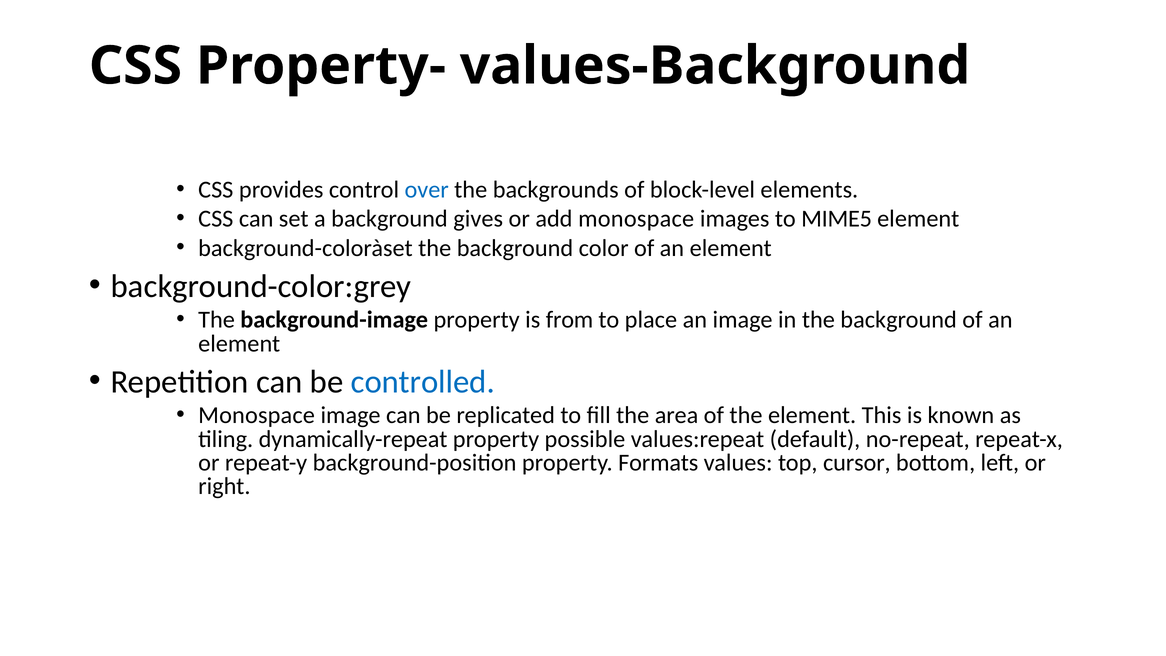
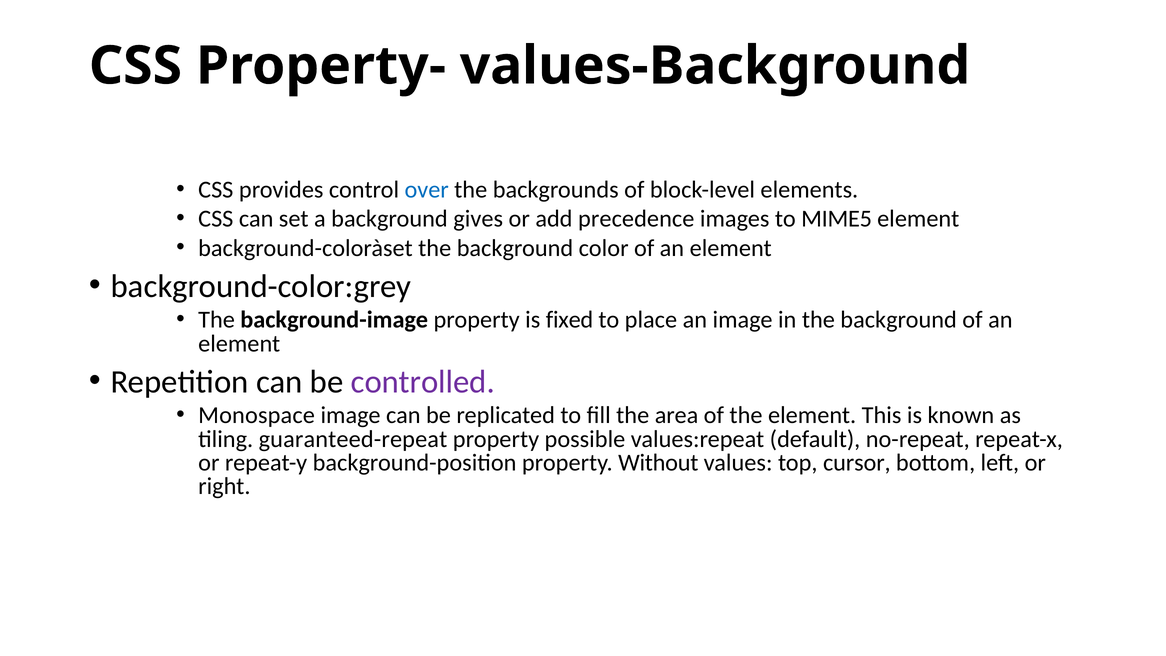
add monospace: monospace -> precedence (636, 219)
from: from -> fixed (570, 320)
controlled colour: blue -> purple (423, 382)
dynamically-repeat: dynamically-repeat -> guaranteed-repeat (353, 439)
Formats: Formats -> Without (658, 463)
